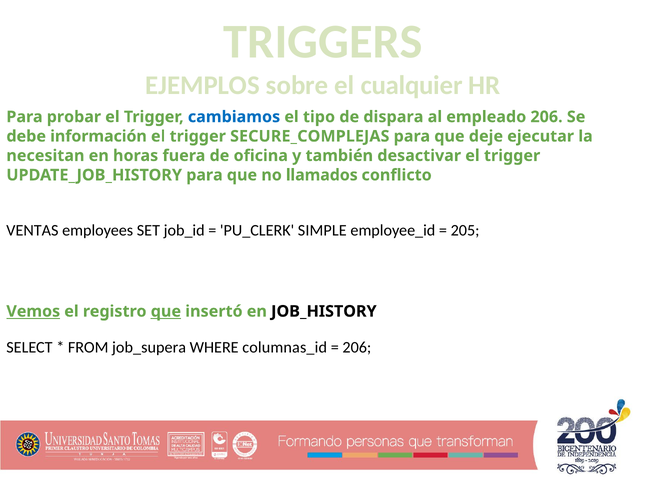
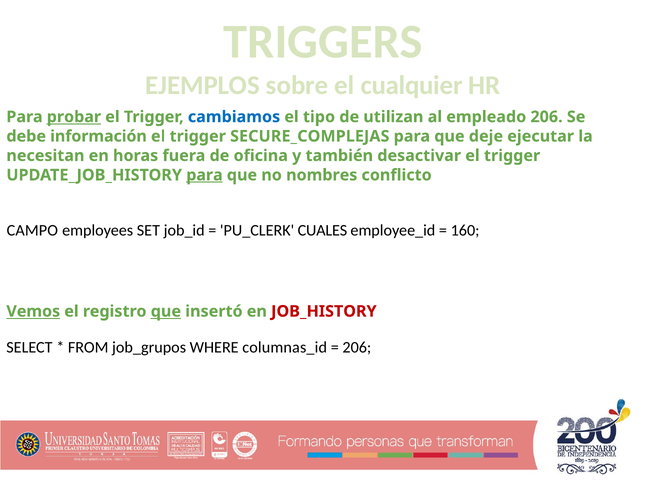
probar underline: none -> present (74, 117)
dispara: dispara -> utilizan (393, 117)
para underline: none -> present (204, 175)
llamados: llamados -> nombres (322, 175)
VENTAS: VENTAS -> CAMPO (32, 230)
SIMPLE: SIMPLE -> CUALES (322, 230)
205: 205 -> 160 (465, 230)
JOB_HISTORY colour: black -> red (324, 311)
job_supera: job_supera -> job_grupos (149, 347)
